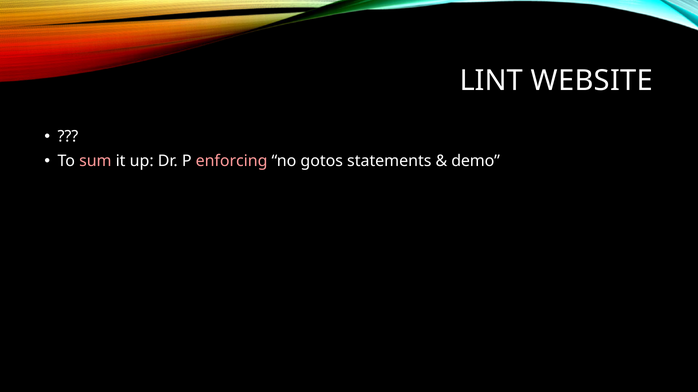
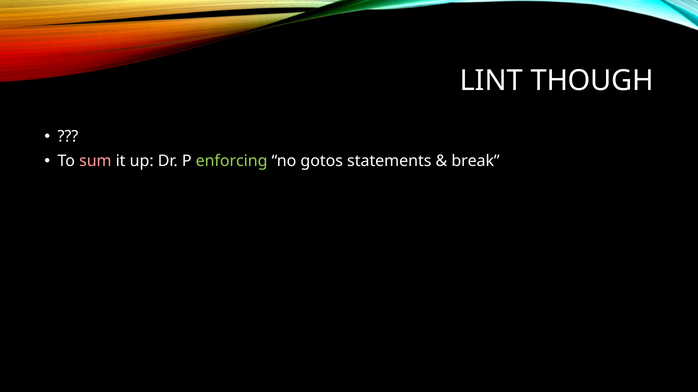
WEBSITE: WEBSITE -> THOUGH (592, 81)
enforcing colour: pink -> light green (232, 161)
demo: demo -> break (476, 161)
